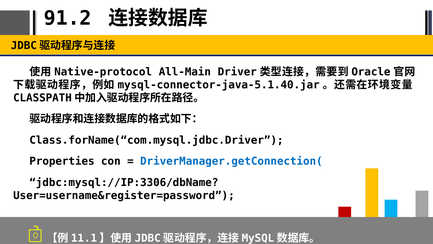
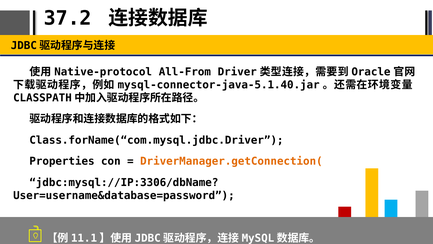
91.2: 91.2 -> 37.2 (68, 18)
All-Main: All-Main -> All-From (185, 72)
DriverManager.getConnection( colour: blue -> orange (231, 161)
User=username&register=password: User=username&register=password -> User=username&database=password (124, 195)
